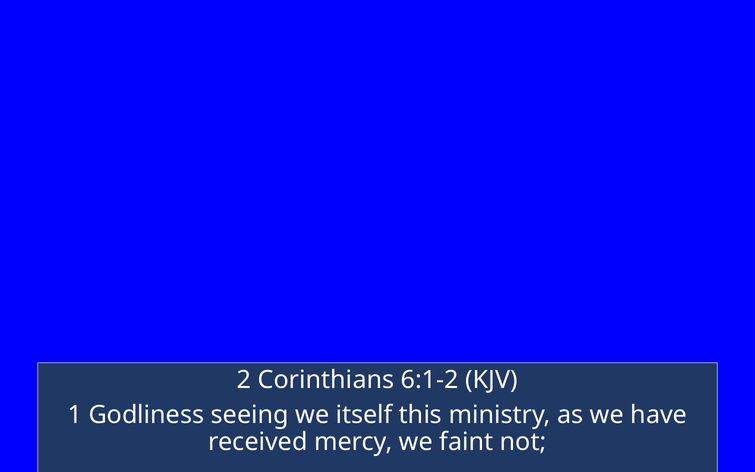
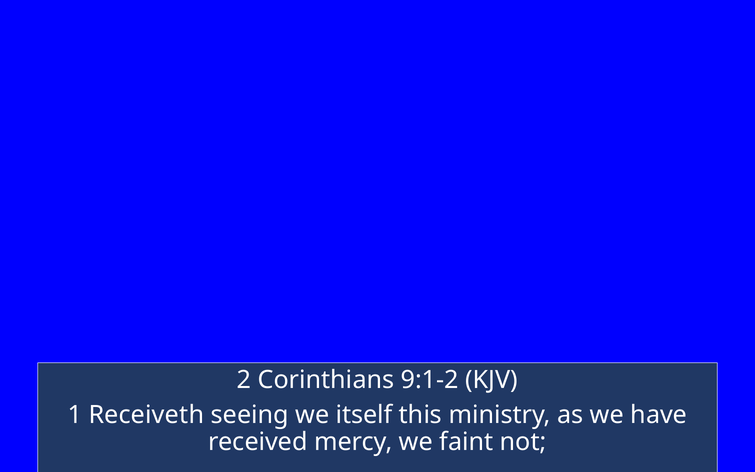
6:1-2: 6:1-2 -> 9:1-2 (430, 380)
Godliness: Godliness -> Receiveth (146, 415)
